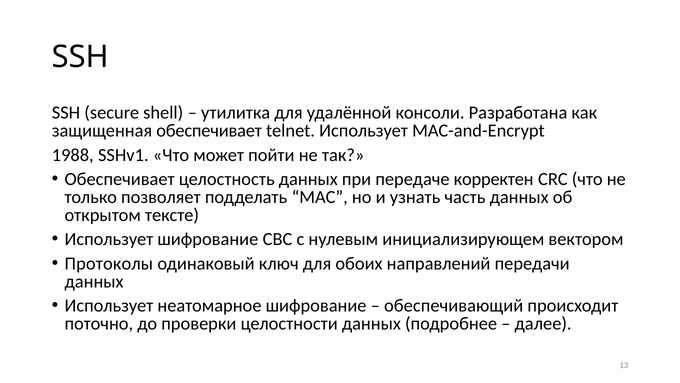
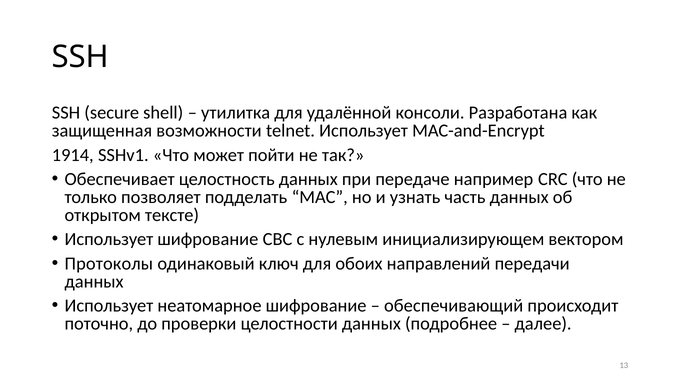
защищенная обеспечивает: обеспечивает -> возможности (209, 130)
1988: 1988 -> 1914 (73, 155)
корректен: корректен -> например (494, 179)
